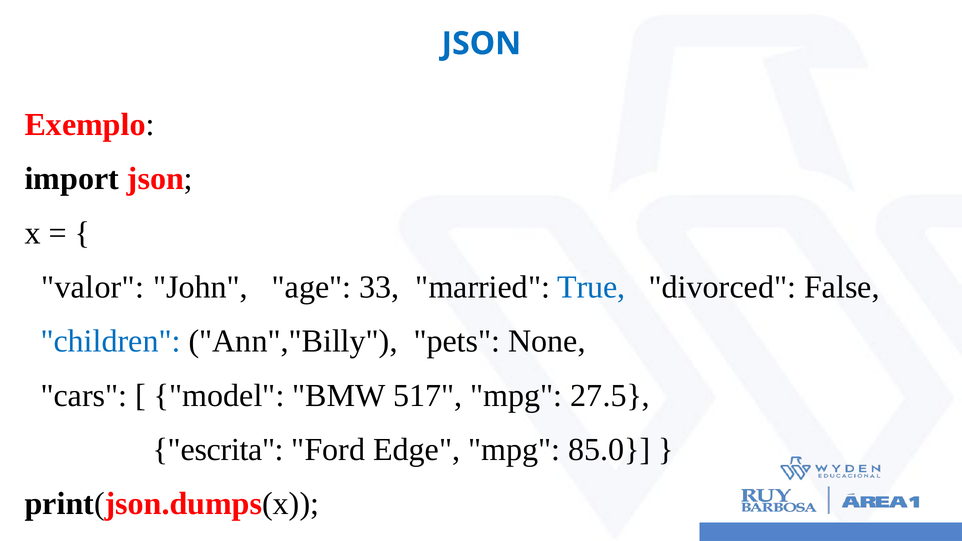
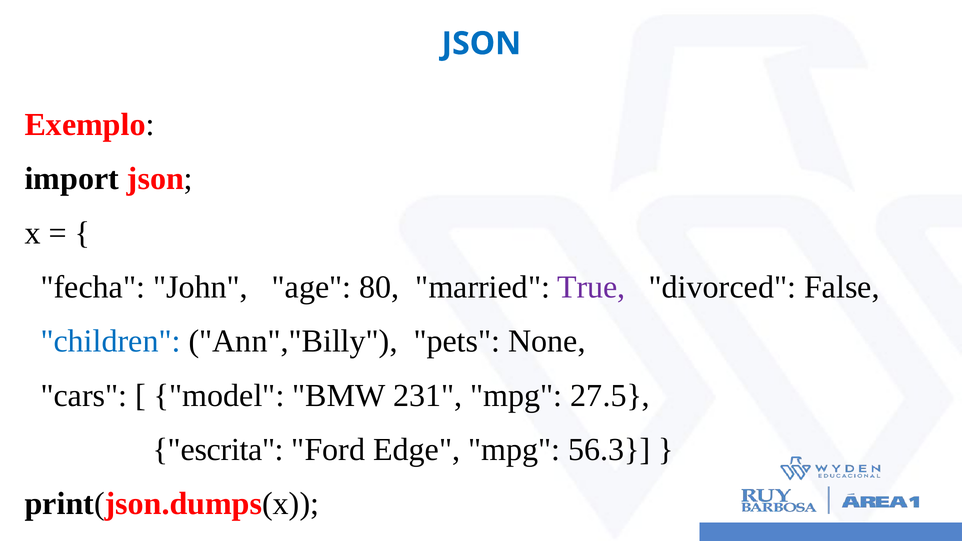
valor: valor -> fecha (93, 287)
33: 33 -> 80 (379, 287)
True colour: blue -> purple (591, 287)
517: 517 -> 231 (428, 396)
85.0: 85.0 -> 56.3 (609, 450)
